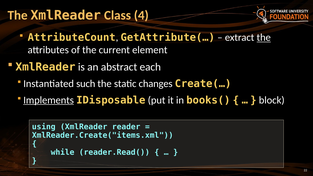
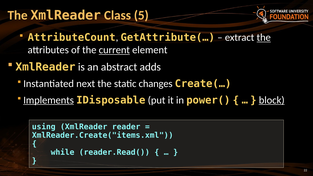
4: 4 -> 5 (141, 15)
current underline: none -> present (114, 50)
each: each -> adds (150, 67)
such: such -> next (86, 84)
books(: books( -> power( (208, 100)
block underline: none -> present (272, 100)
